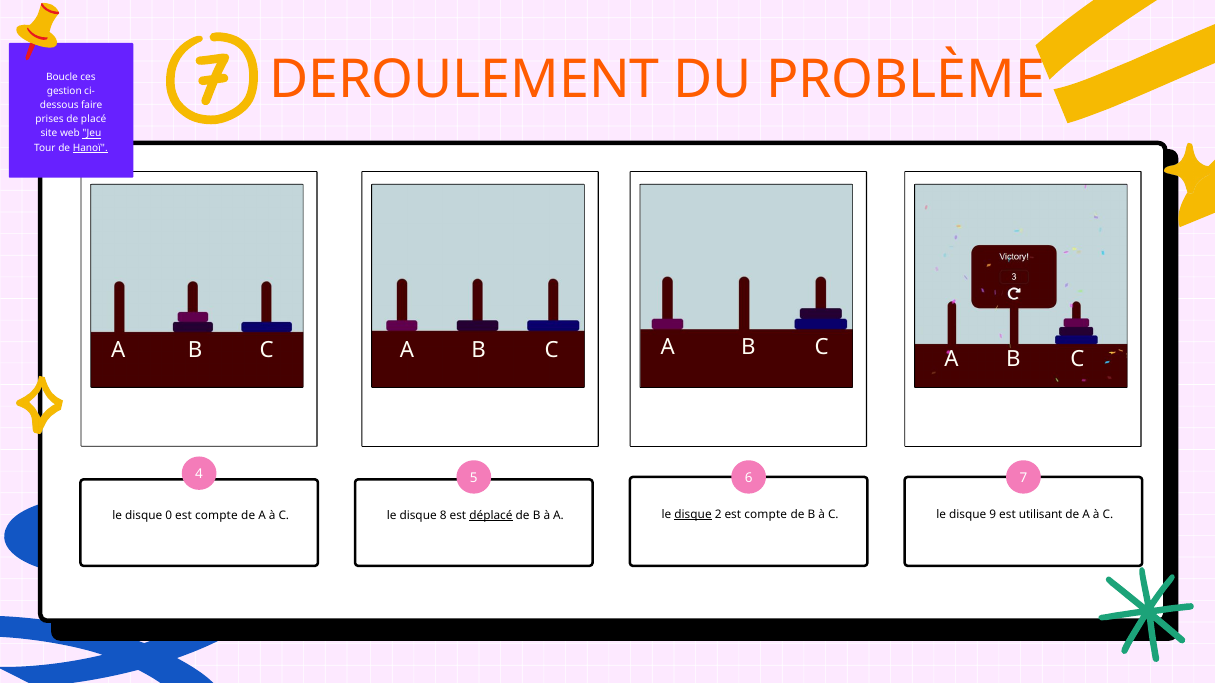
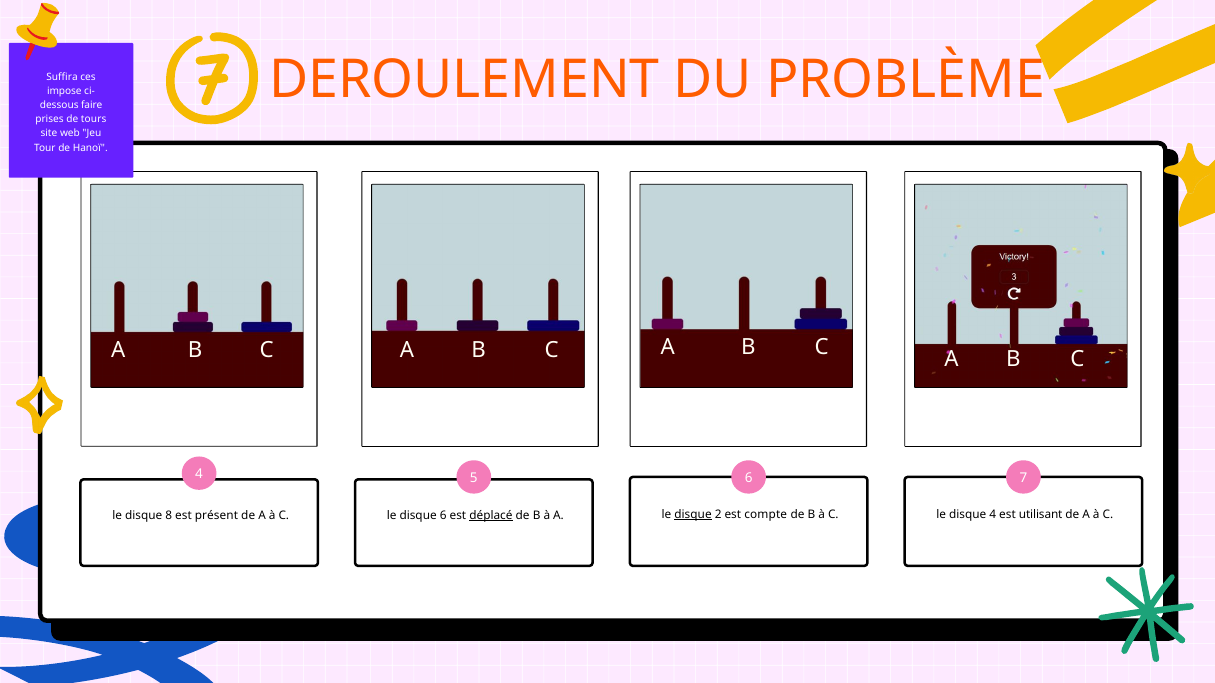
Boucle: Boucle -> Suffira (62, 77)
gestion: gestion -> impose (64, 91)
placé: placé -> tours (94, 120)
Jeu underline: present -> none (92, 134)
Hanoï underline: present -> none (90, 148)
disque 9: 9 -> 4 (993, 515)
0: 0 -> 8 (169, 516)
compte: compte -> présent (216, 516)
disque 8: 8 -> 6 (443, 516)
